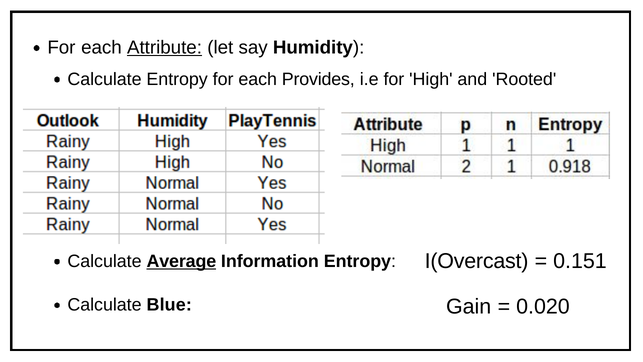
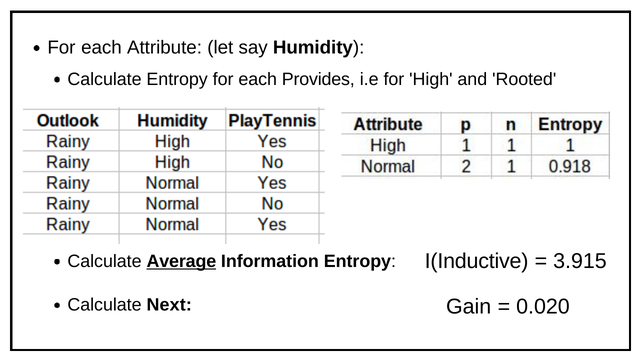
Attribute underline: present -> none (165, 48)
I(Overcast: I(Overcast -> I(Inductive (477, 261)
0.151: 0.151 -> 3.915 (580, 261)
Blue: Blue -> Next (169, 304)
